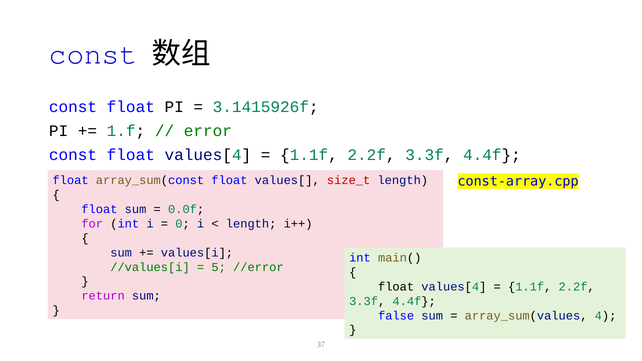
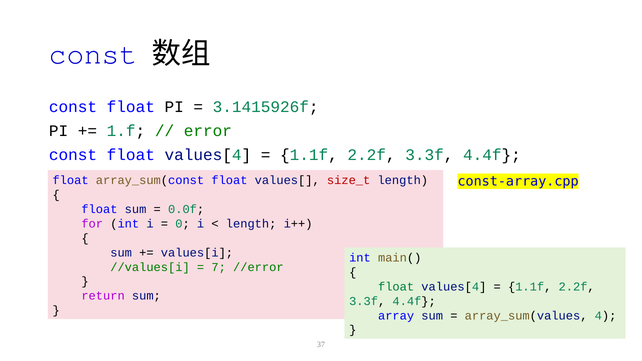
5: 5 -> 7 (219, 267)
float colour: black -> green (396, 287)
false: false -> array (396, 316)
